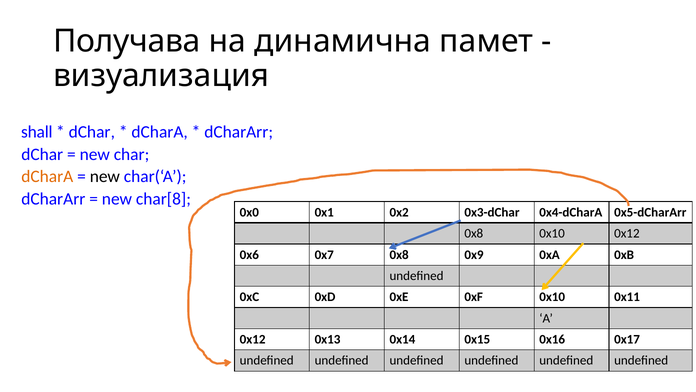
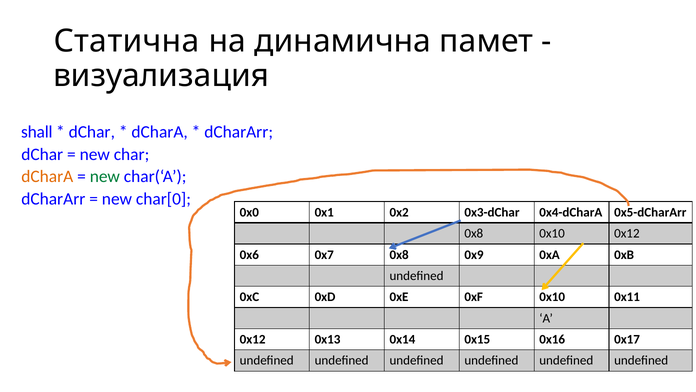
Получава: Получава -> Статична (127, 41)
new colour: black -> green (105, 177)
char[8: char[8 -> char[0 (163, 199)
